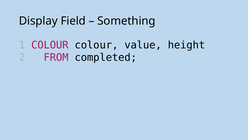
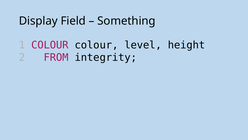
value: value -> level (143, 45)
completed: completed -> integrity (106, 57)
